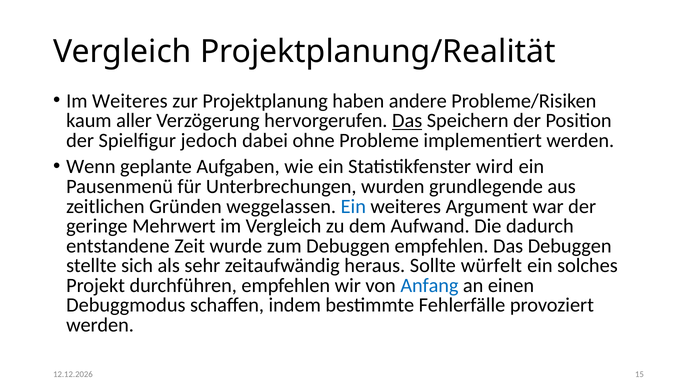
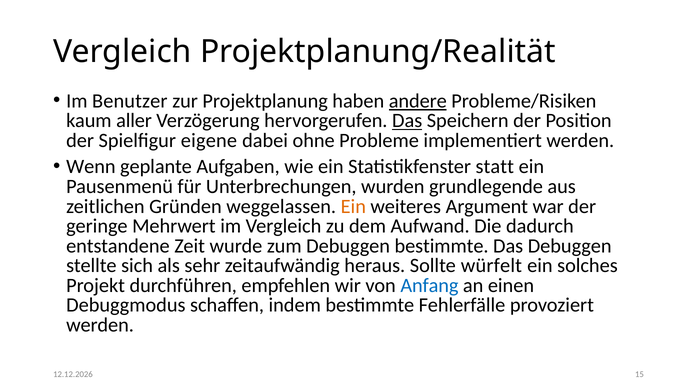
Im Weiteres: Weiteres -> Benutzer (130, 101)
andere underline: none -> present (418, 101)
jedoch: jedoch -> eigene (209, 141)
wird: wird -> statt (495, 167)
Ein colour: blue -> orange (353, 206)
Debuggen empfehlen: empfehlen -> bestimmte (442, 246)
